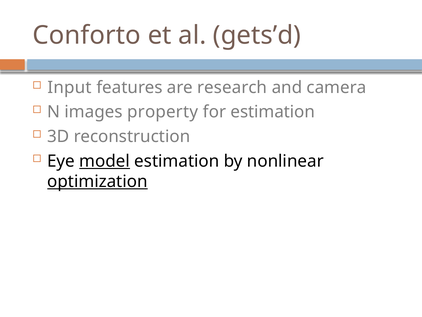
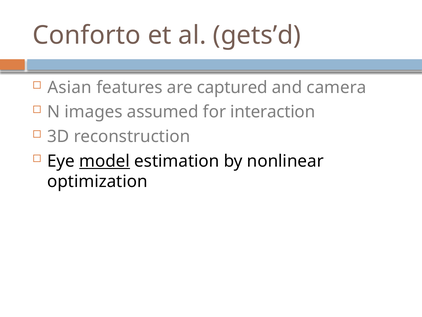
Input: Input -> Asian (70, 87)
research: research -> captured (232, 87)
property: property -> assumed (163, 112)
for estimation: estimation -> interaction (273, 112)
optimization underline: present -> none (97, 181)
